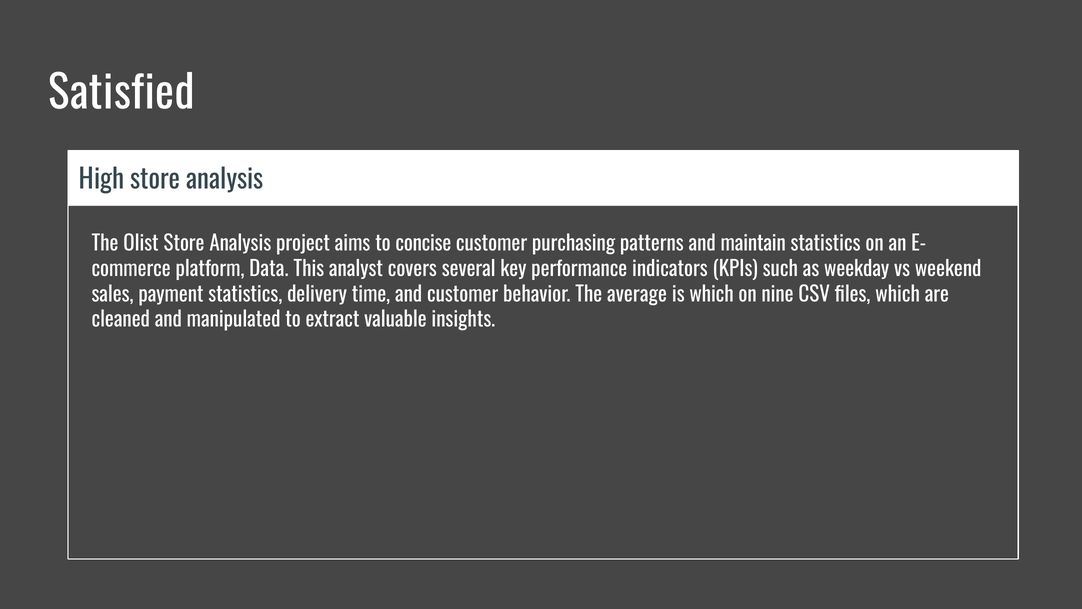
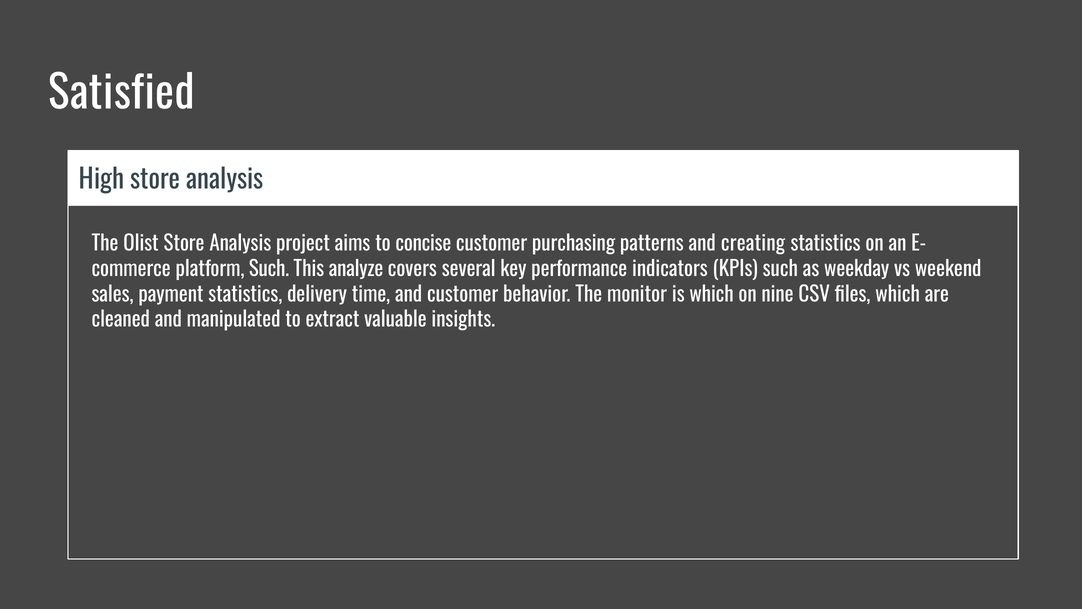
maintain: maintain -> creating (753, 244)
platform Data: Data -> Such (269, 269)
analyst: analyst -> analyze (356, 269)
average: average -> monitor (637, 294)
